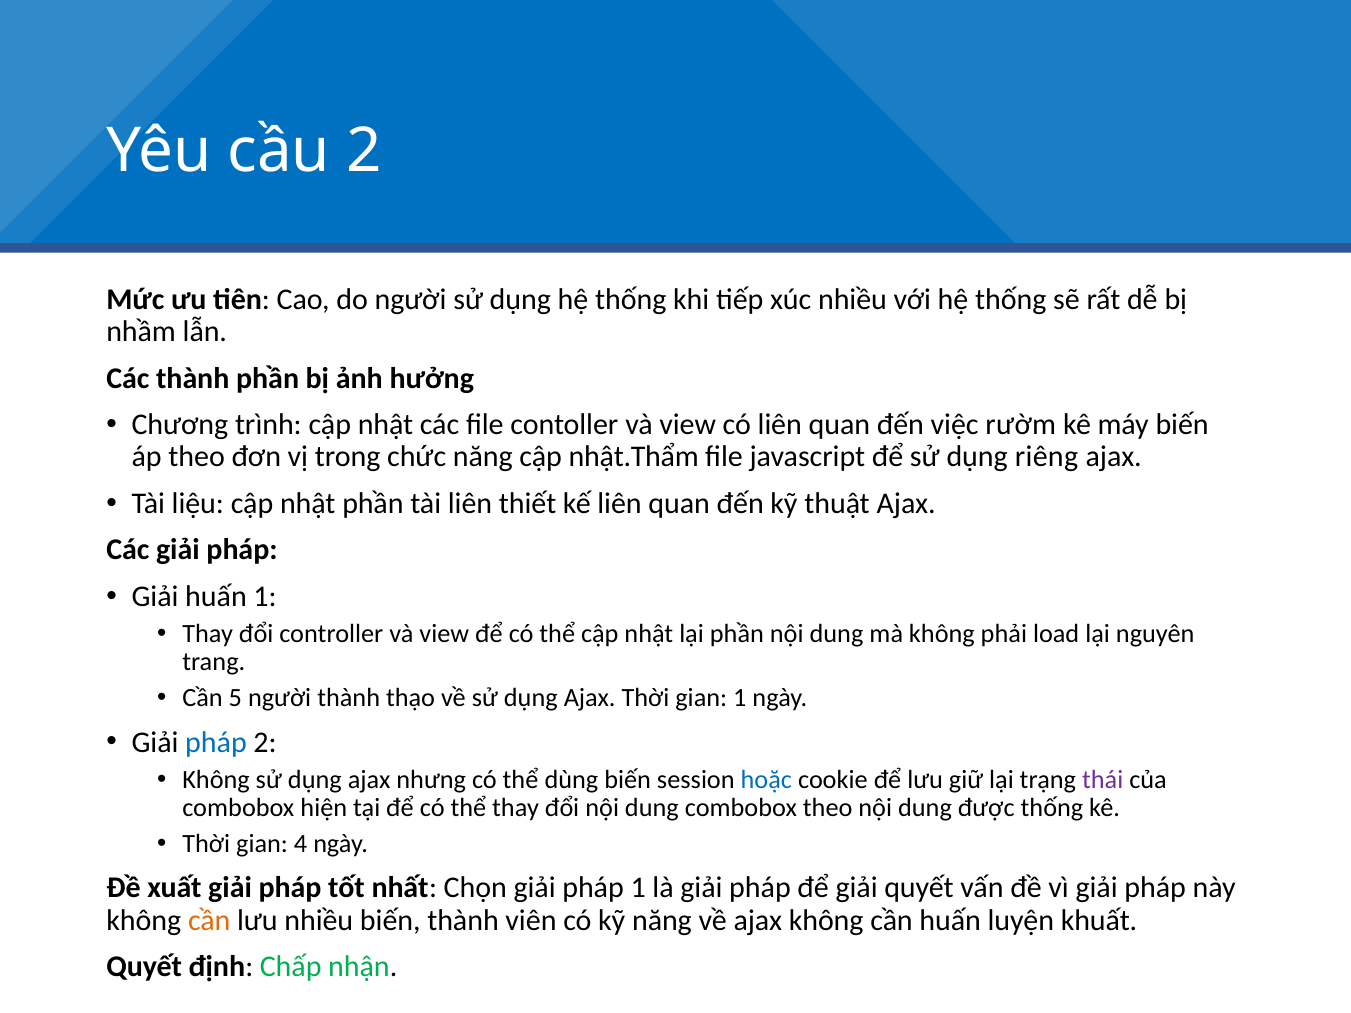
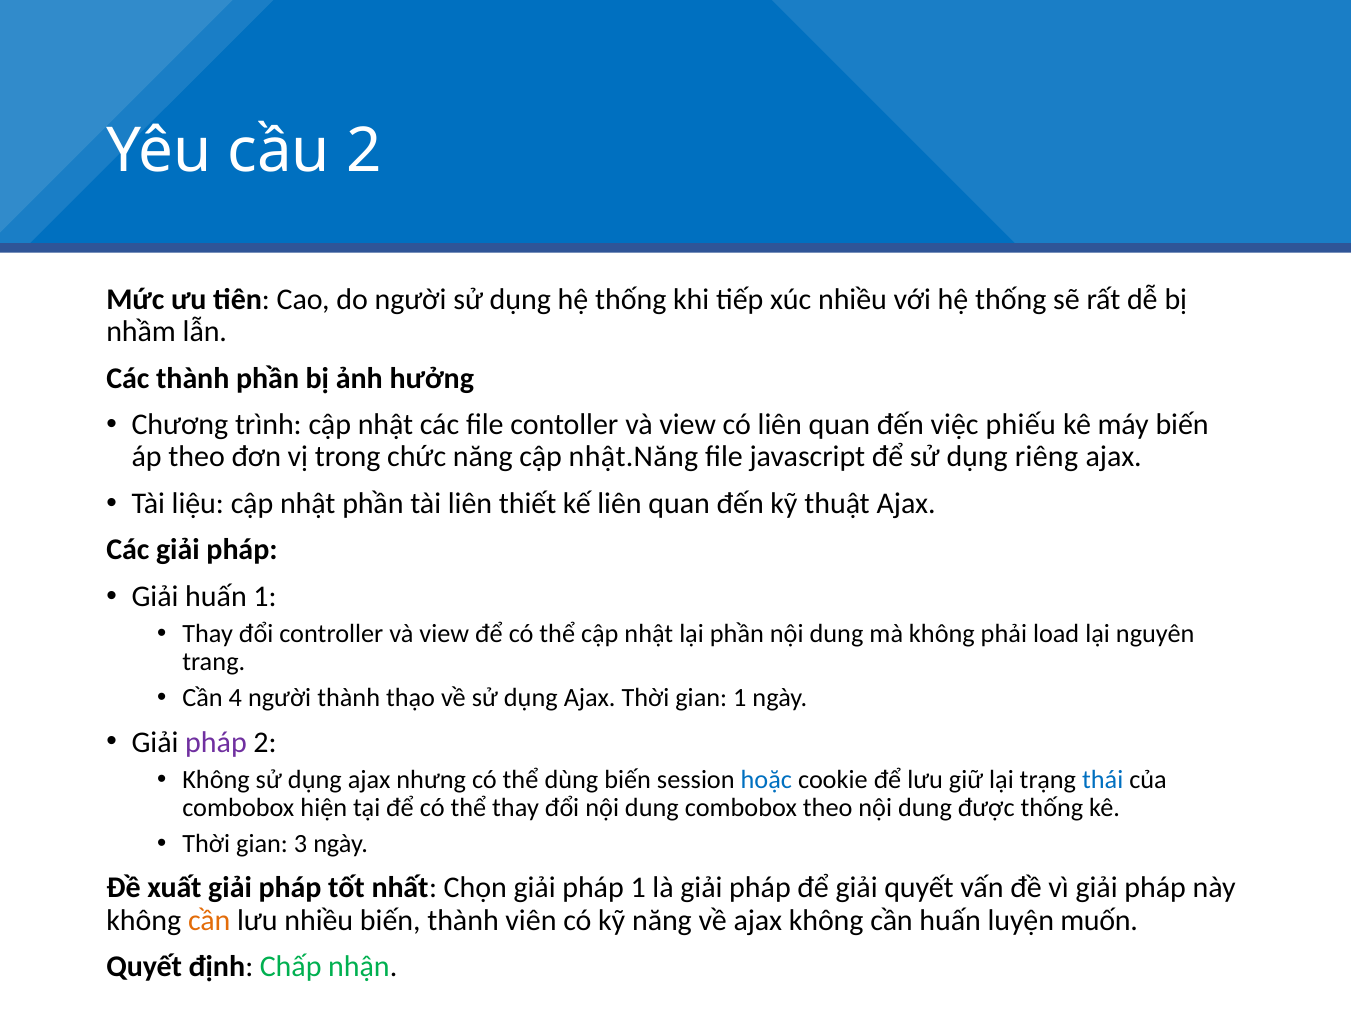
rườm: rườm -> phiếu (1021, 425)
nhật.Thẩm: nhật.Thẩm -> nhật.Năng (633, 457)
5: 5 -> 4 (235, 698)
pháp colour: blue -> purple (216, 742)
thái colour: purple -> blue (1103, 780)
4: 4 -> 3 (301, 844)
khuất: khuất -> muốn (1099, 920)
